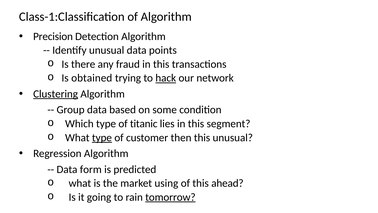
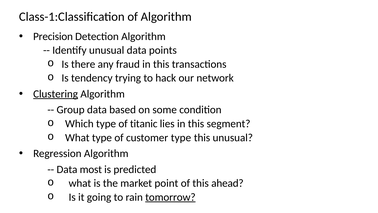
obtained: obtained -> tendency (92, 78)
hack underline: present -> none (166, 78)
type underline: present -> none (102, 137)
customer then: then -> type (181, 137)
form: form -> most (91, 169)
using: using -> point (166, 183)
